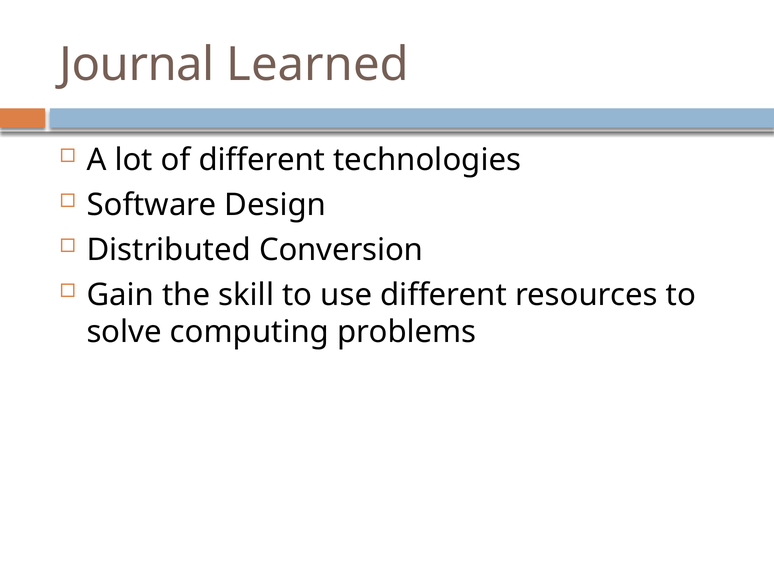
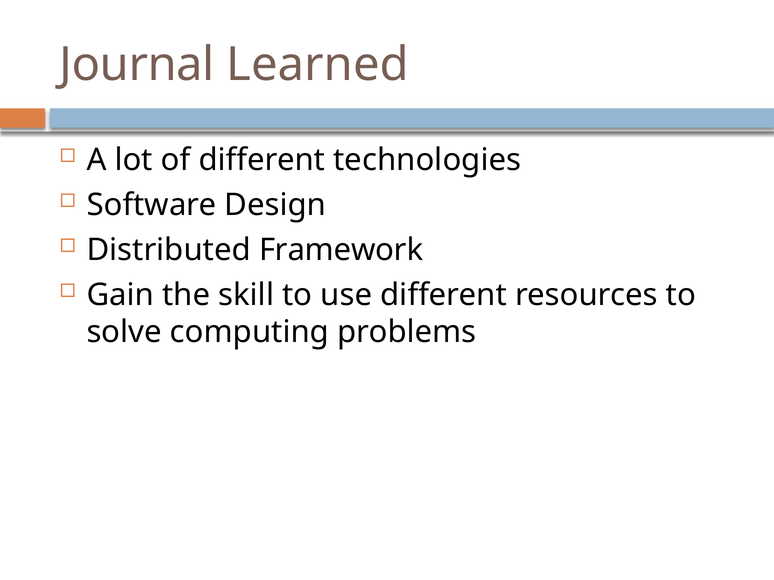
Conversion: Conversion -> Framework (341, 250)
